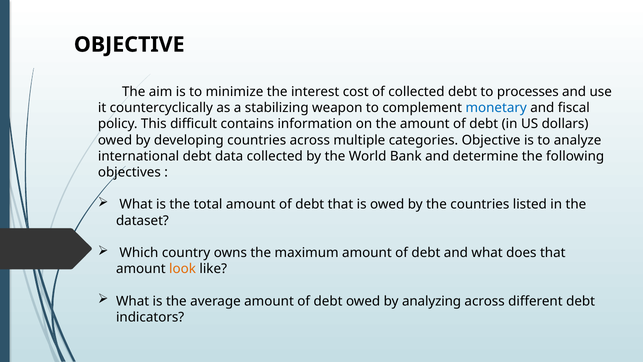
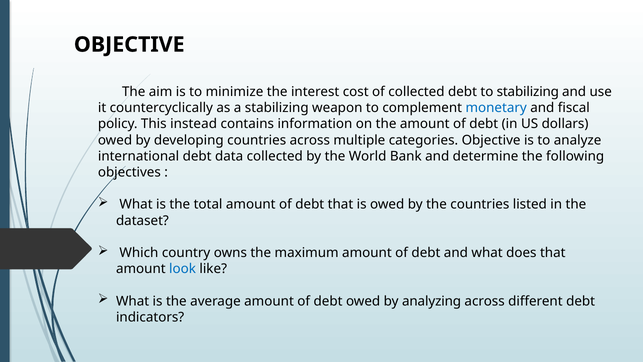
to processes: processes -> stabilizing (528, 92)
difficult: difficult -> instead (194, 124)
look colour: orange -> blue (183, 269)
